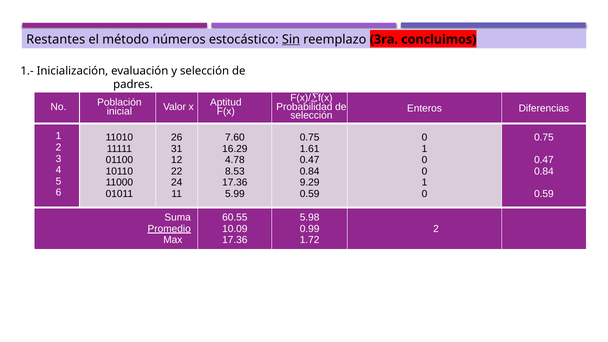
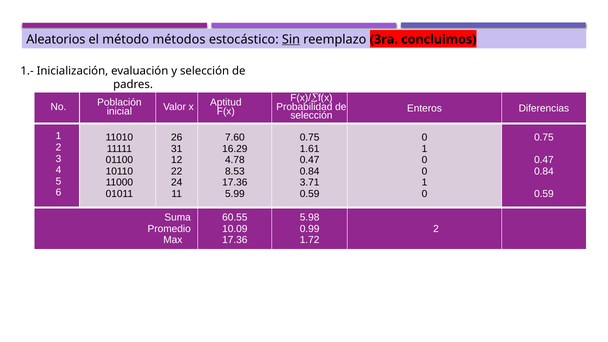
Restantes: Restantes -> Aleatorios (56, 39)
números: números -> métodos (179, 39)
9.29: 9.29 -> 3.71 (310, 183)
Promedio underline: present -> none (169, 229)
